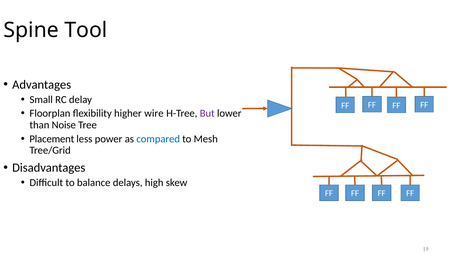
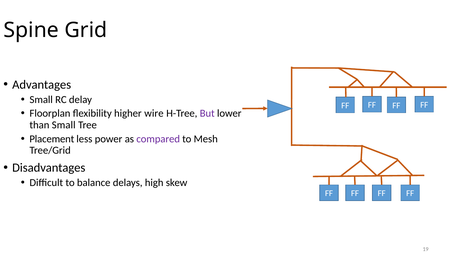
Tool: Tool -> Grid (86, 30)
than Noise: Noise -> Small (64, 125)
compared colour: blue -> purple (158, 139)
